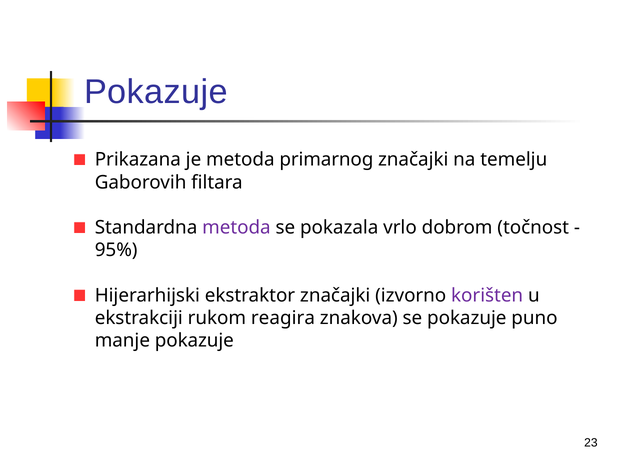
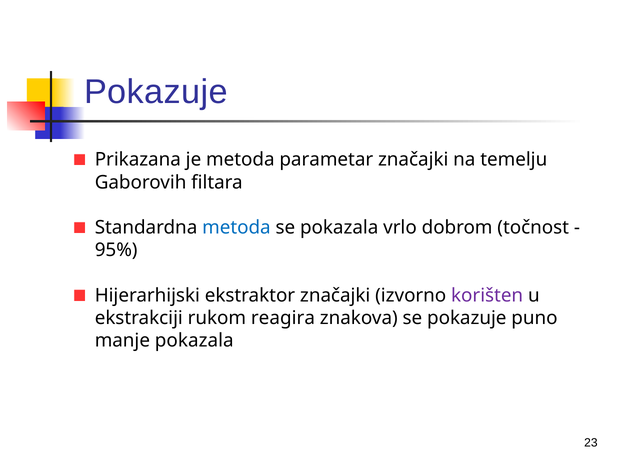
primarnog: primarnog -> parametar (326, 160)
metoda colour: purple -> blue (236, 227)
manje pokazuje: pokazuje -> pokazala (194, 341)
